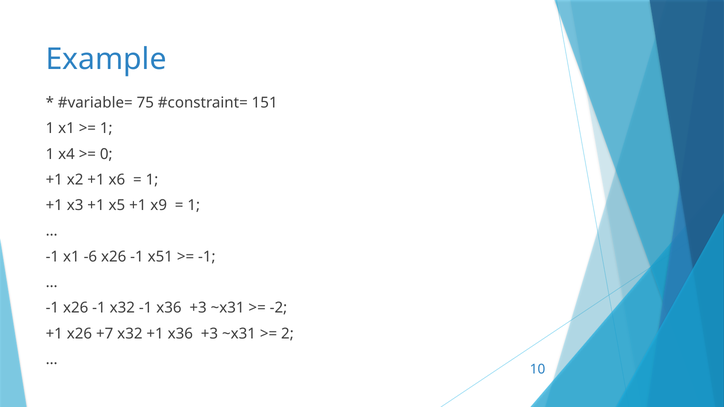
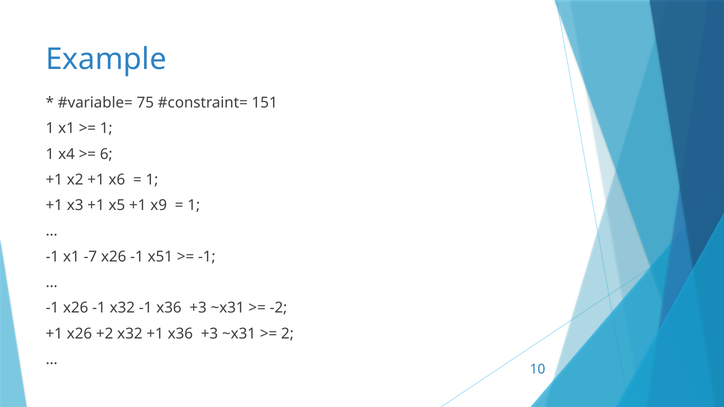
0: 0 -> 6 (106, 154)
-6: -6 -> -7 (90, 257)
+7: +7 -> +2 (105, 334)
